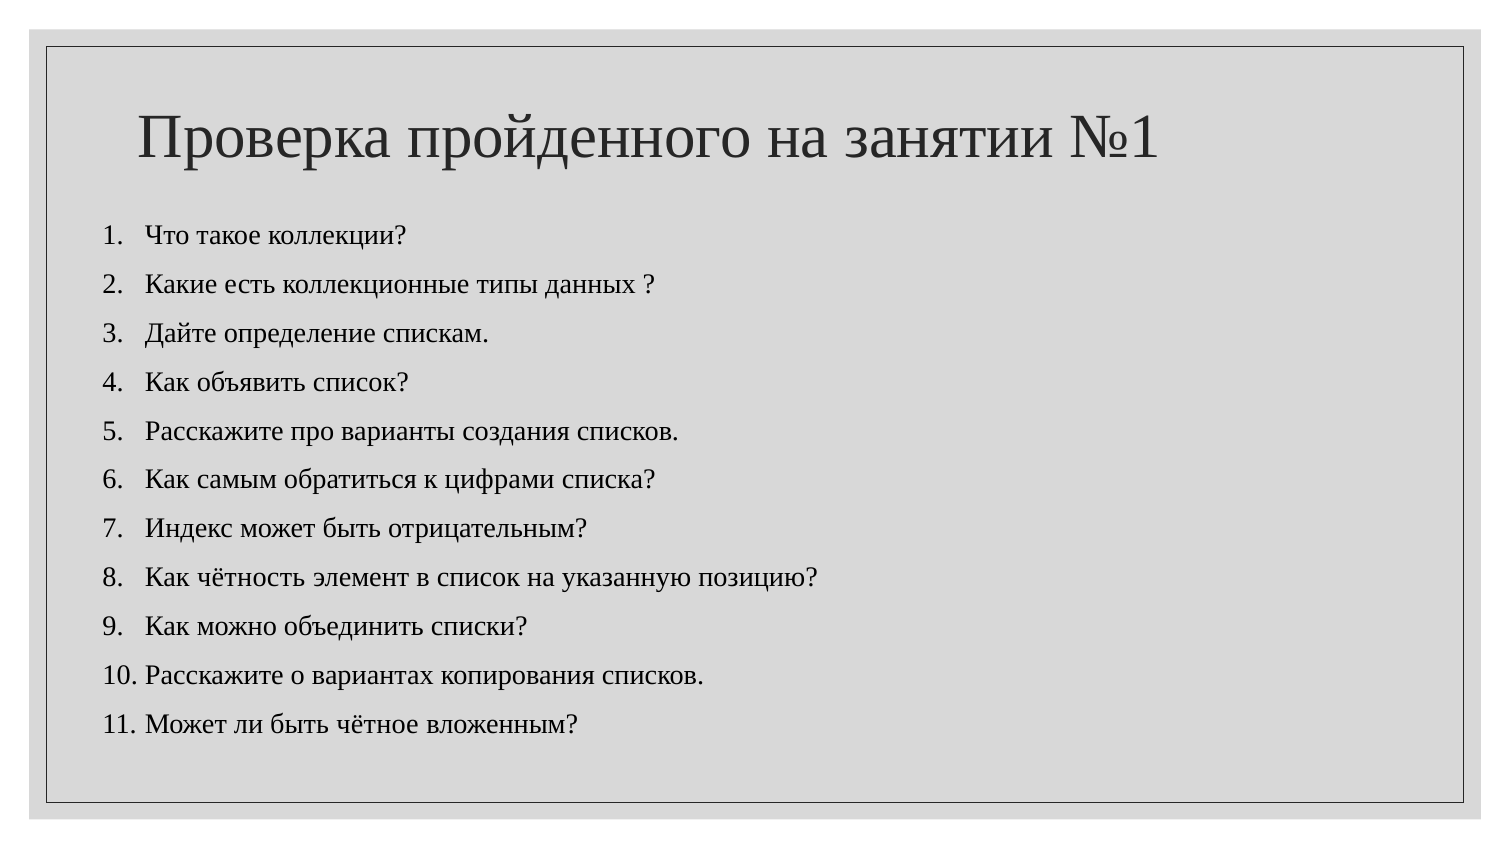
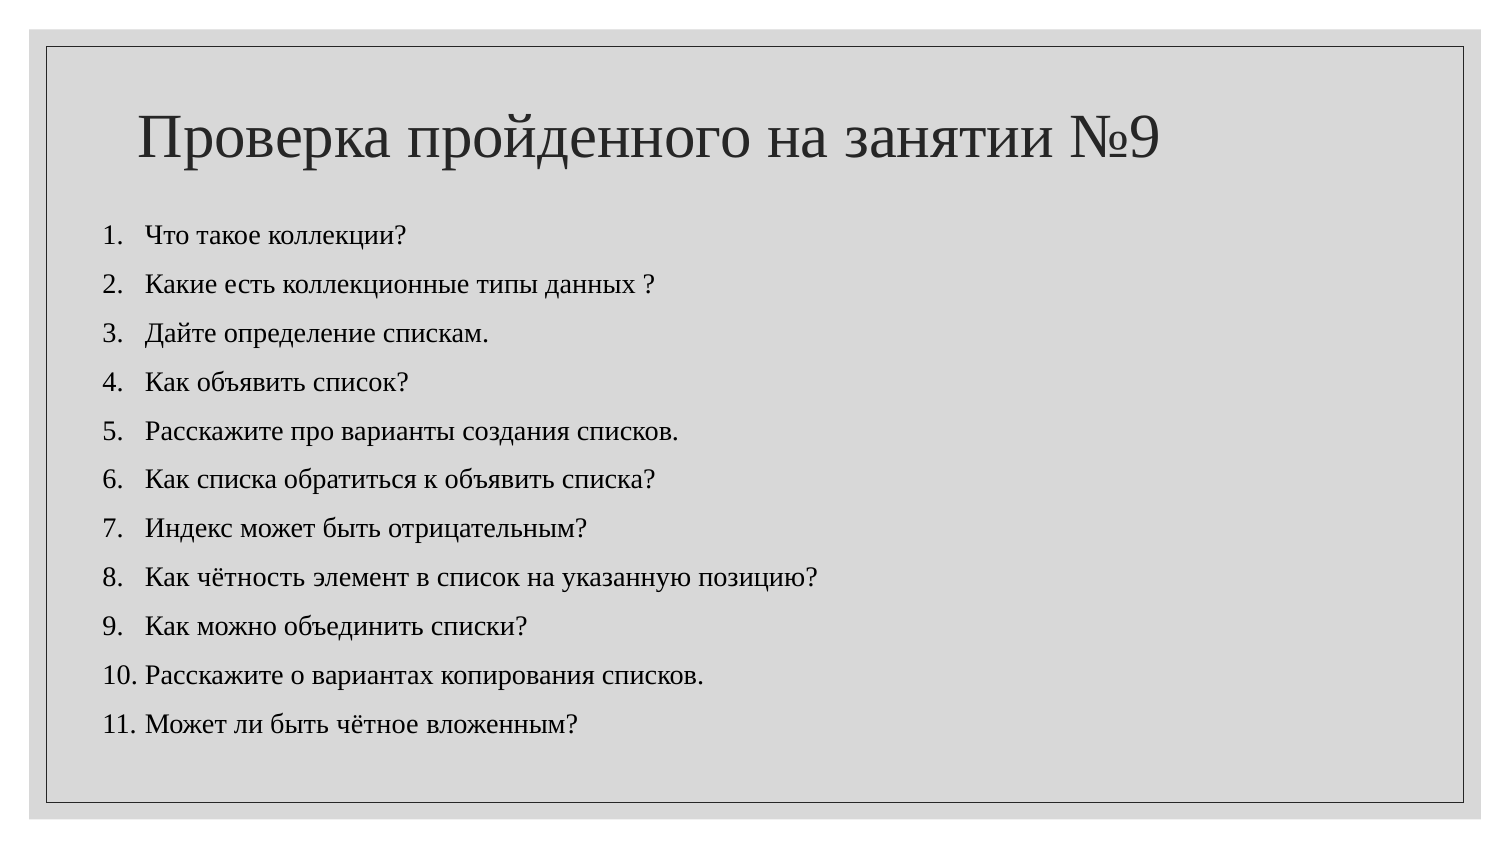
№1: №1 -> №9 (1115, 137)
Как самым: самым -> списка (237, 480)
к цифрами: цифрами -> объявить (500, 480)
